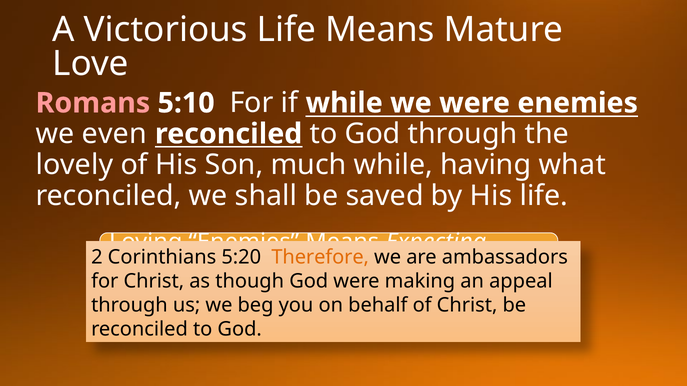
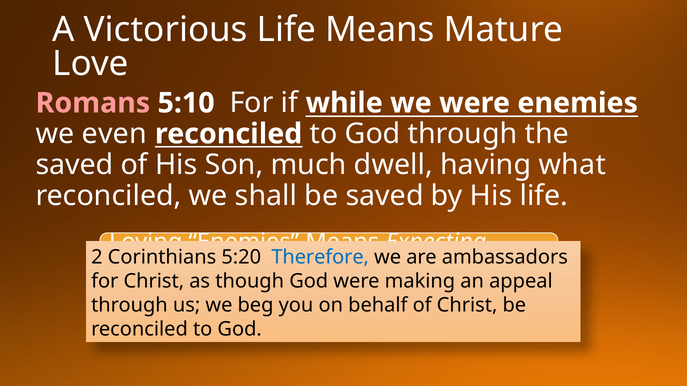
lovely: lovely -> saved (74, 165)
much while: while -> dwell (393, 165)
Therefore colour: orange -> blue (320, 257)
